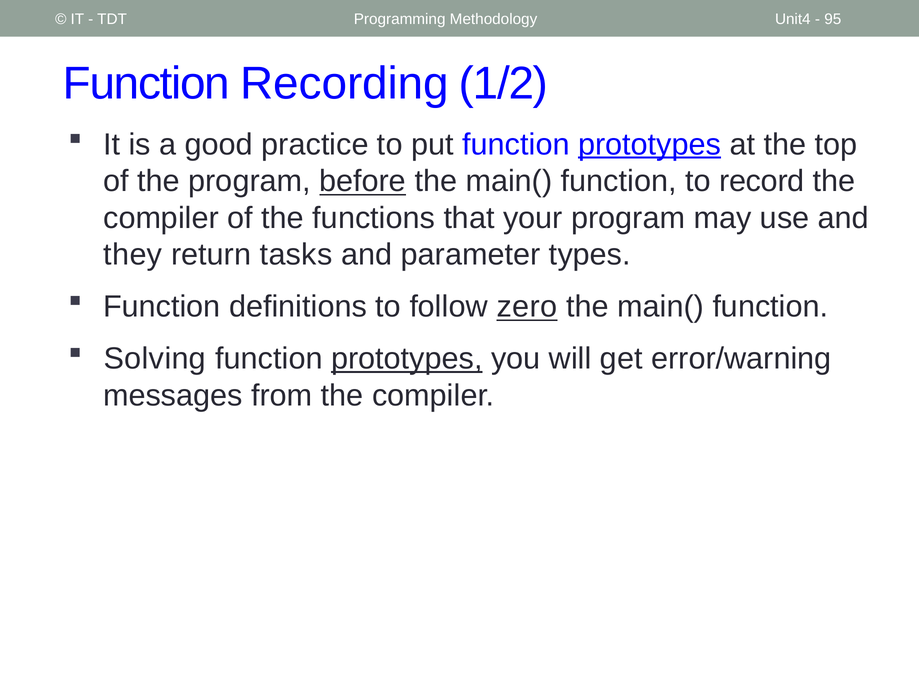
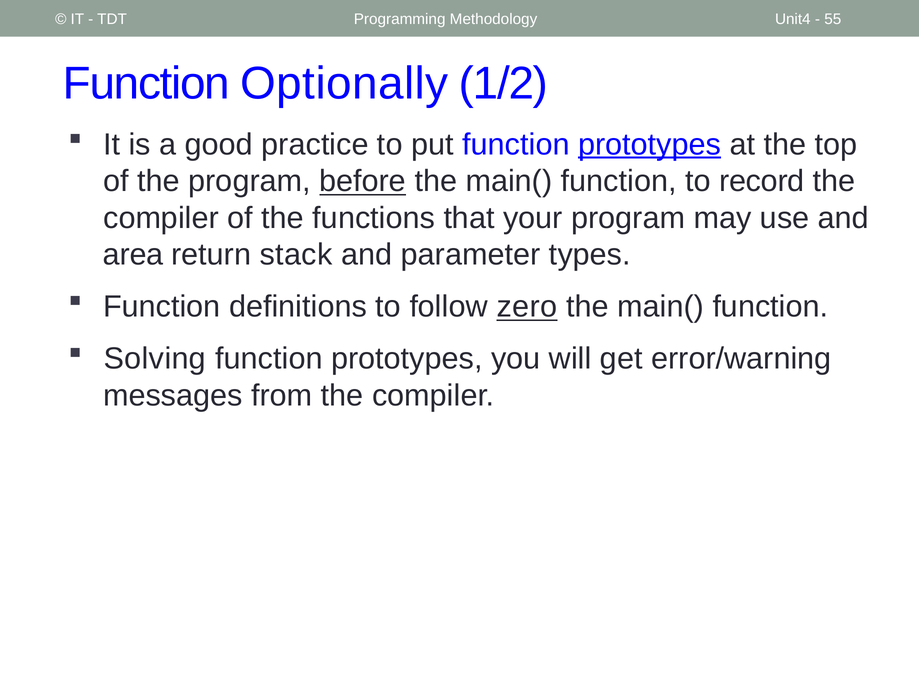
95: 95 -> 55 (833, 19)
Recording: Recording -> Optionally (344, 84)
they: they -> area (133, 255)
tasks: tasks -> stack (296, 255)
prototypes underline: present -> none (407, 359)
